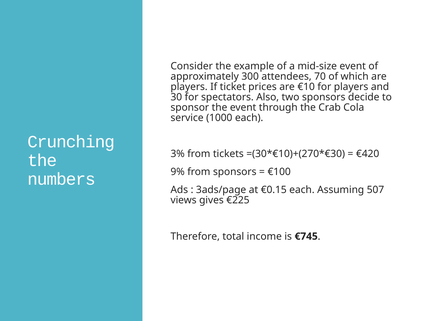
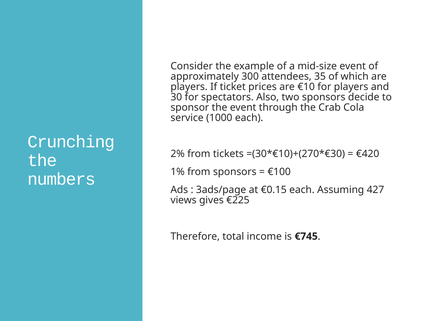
70: 70 -> 35 (320, 76)
3%: 3% -> 2% (178, 154)
9%: 9% -> 1% (178, 172)
507: 507 -> 427 (375, 190)
